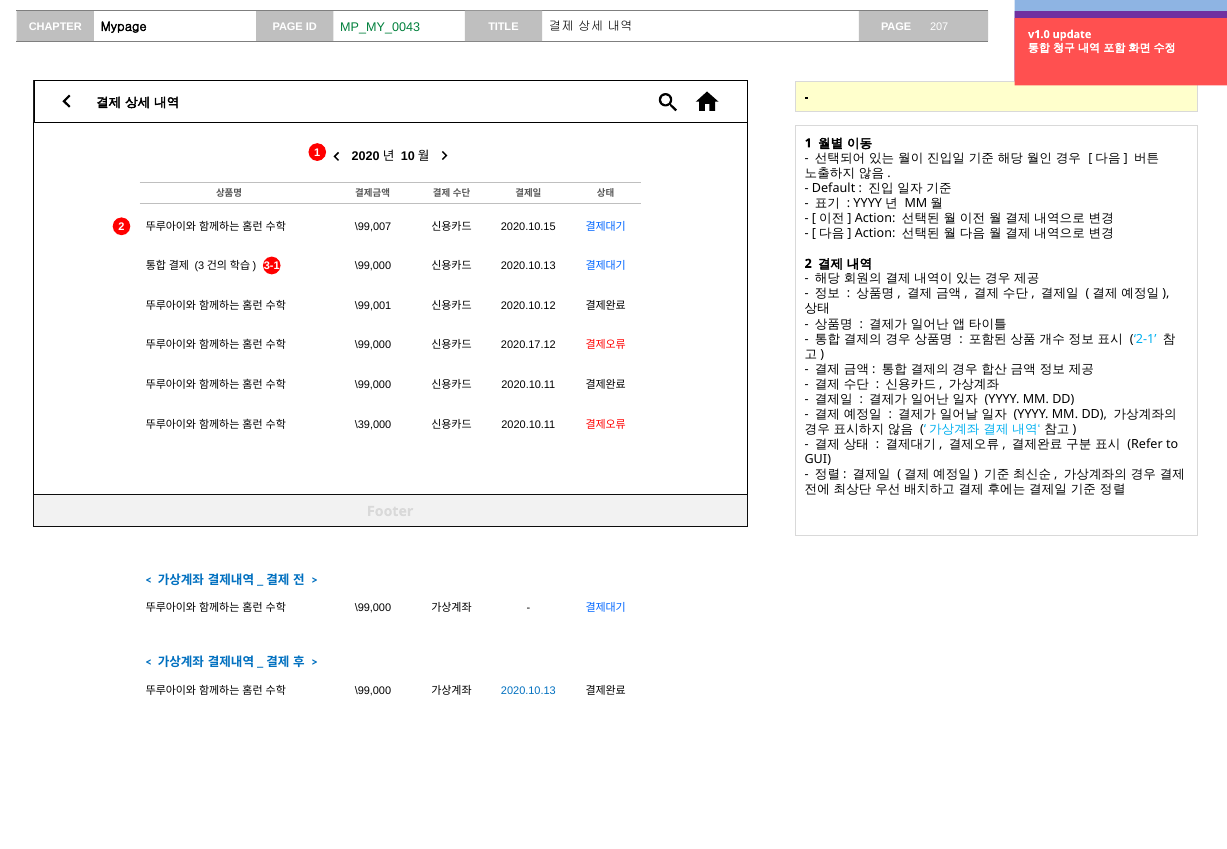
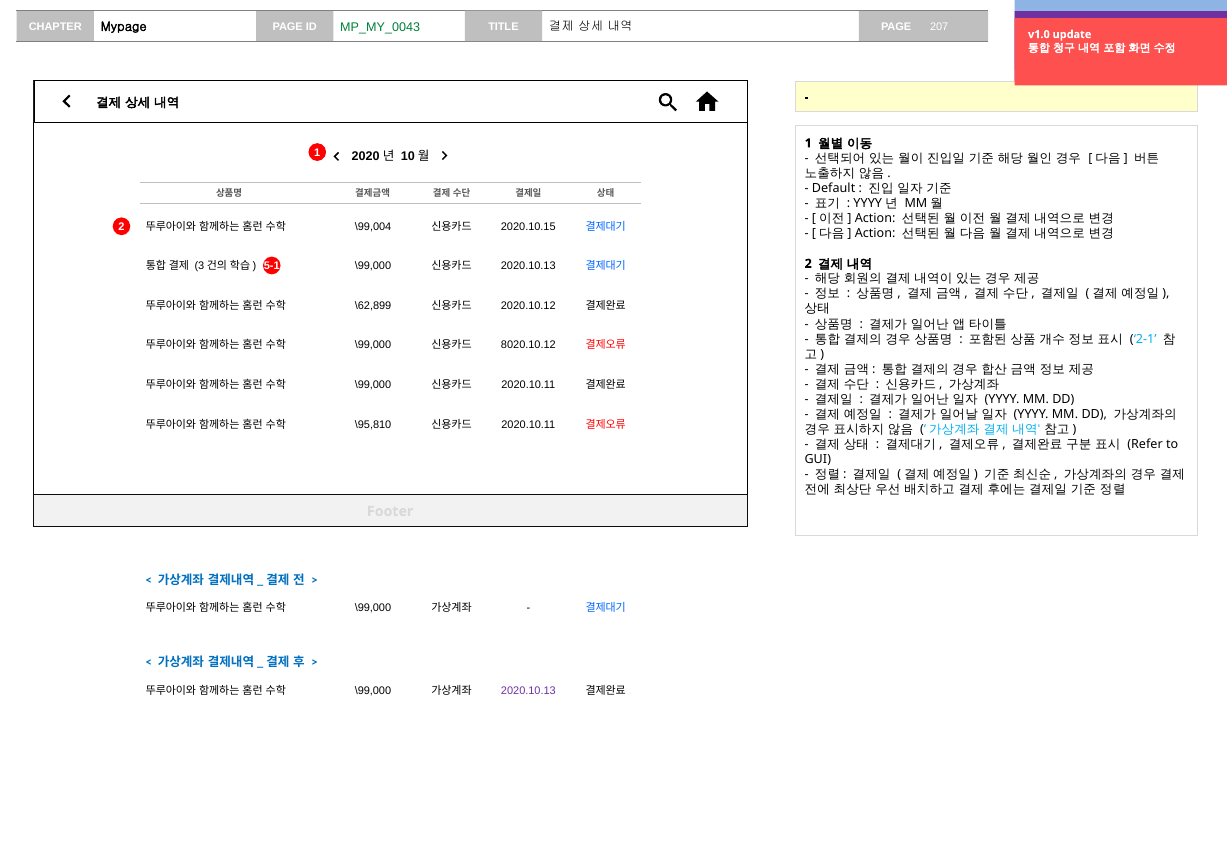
\99,007: \99,007 -> \99,004 (373, 227)
3-1: 3-1 -> 5-1 (272, 266)
\99,001: \99,001 -> \62,899 (373, 306)
2020.17.12: 2020.17.12 -> 8020.10.12 (528, 345)
\39,000: \39,000 -> \95,810 (373, 425)
2020.10.13 colour: blue -> purple (528, 691)
